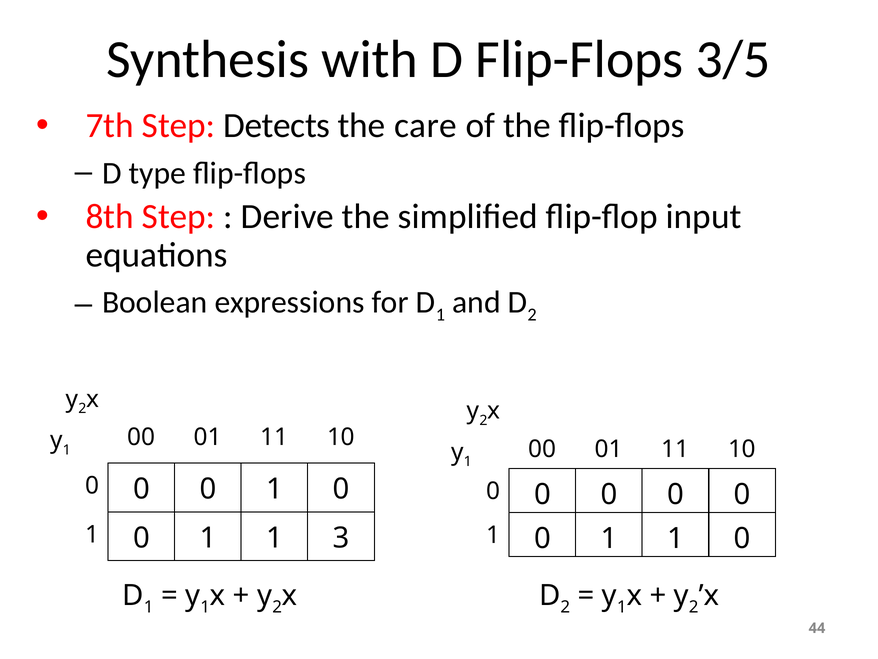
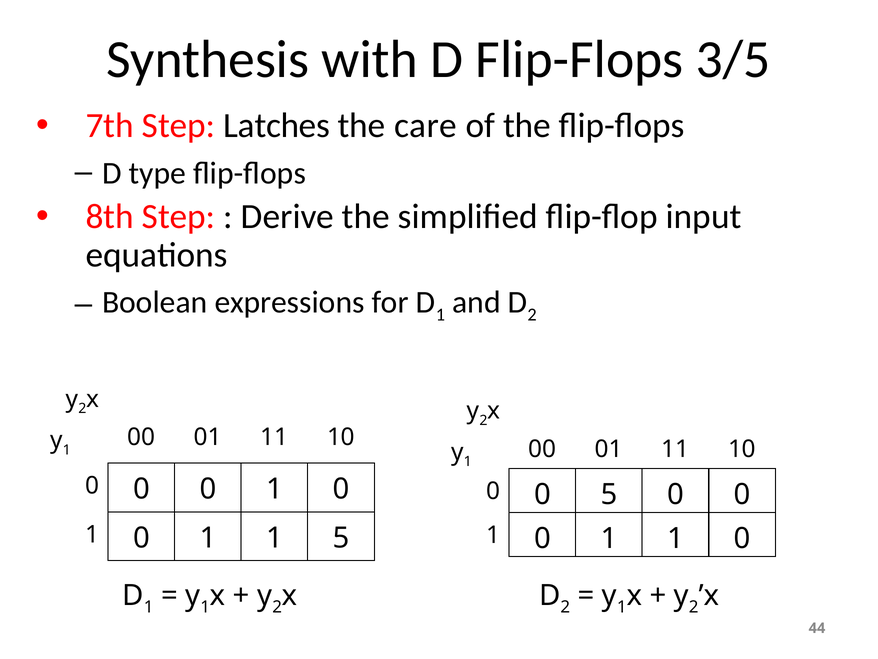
Detects: Detects -> Latches (277, 126)
0: 0 -> 5 (609, 494)
1 3: 3 -> 5 (341, 538)
